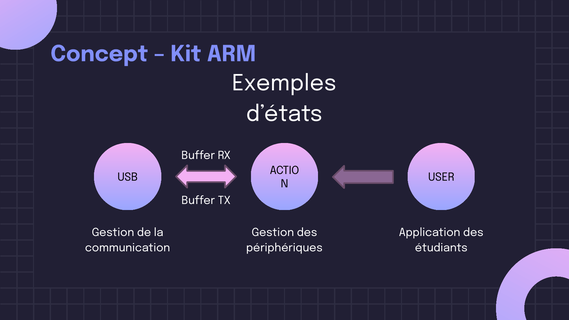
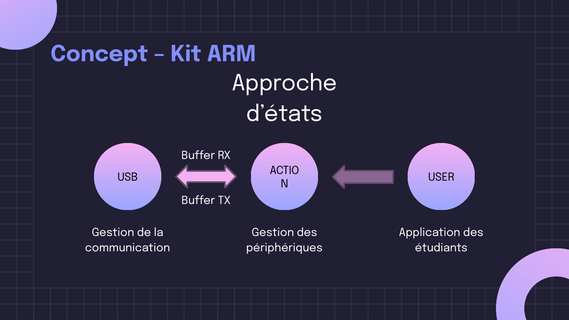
Exemples: Exemples -> Approche (285, 83)
